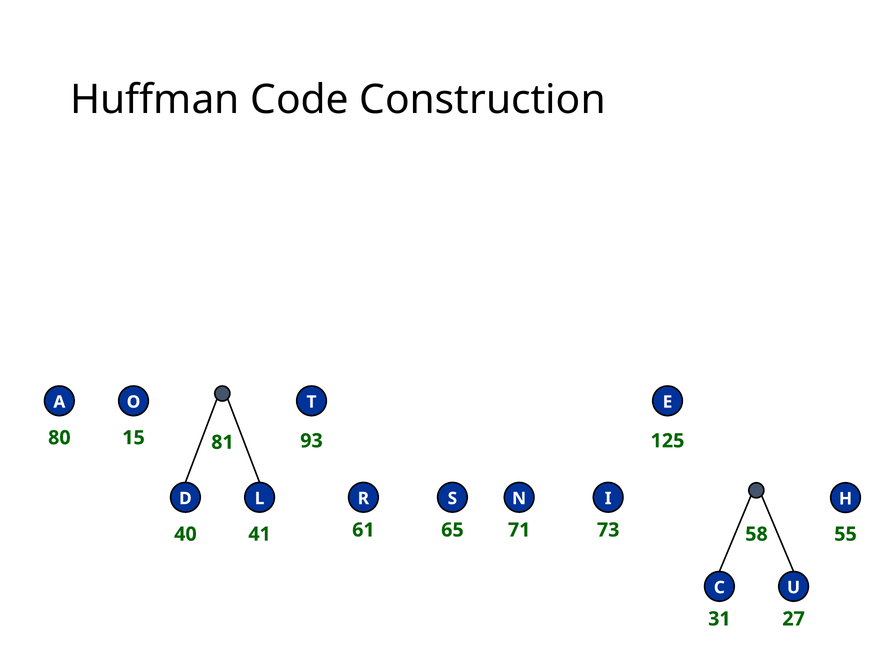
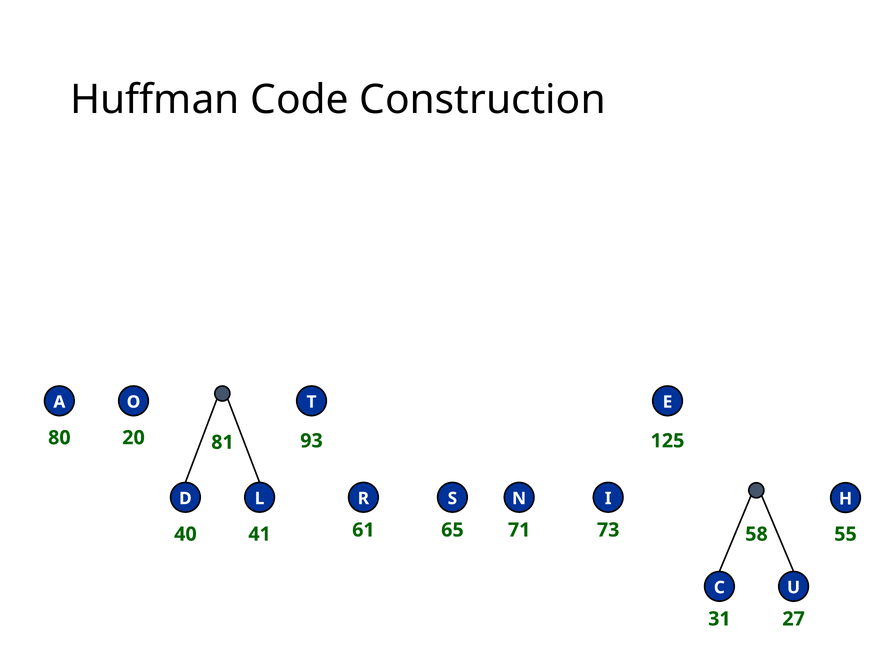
15: 15 -> 20 (134, 437)
